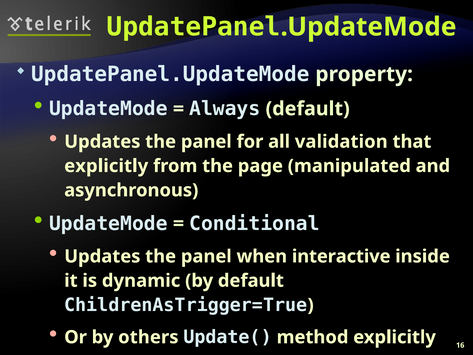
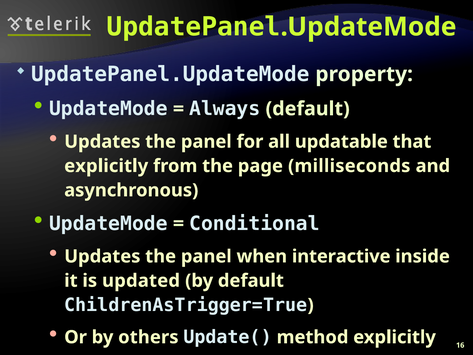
validation: validation -> updatable (341, 142)
manipulated: manipulated -> milliseconds (349, 166)
dynamic: dynamic -> updated (141, 281)
